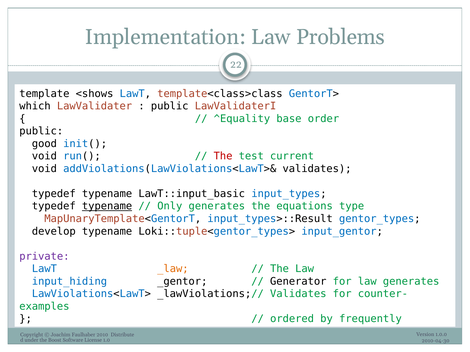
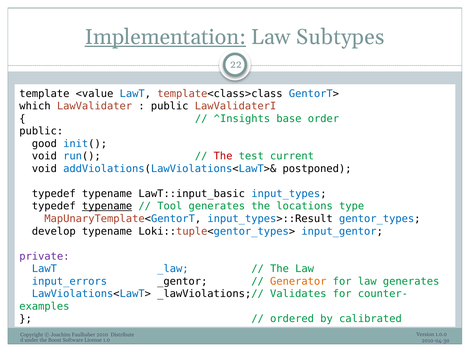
Implementation underline: none -> present (165, 37)
Problems: Problems -> Subtypes (340, 37)
<shows: <shows -> <value (95, 94)
^Equality: ^Equality -> ^Insights (242, 119)
addViolations(LawViolations<LawT>& validates: validates -> postponed (317, 169)
Only: Only -> Tool (170, 207)
equations: equations -> locations (305, 207)
_law colour: orange -> blue (173, 269)
input_hiding: input_hiding -> input_errors (69, 282)
Generator colour: black -> orange (298, 282)
frequently: frequently -> calibrated (370, 319)
